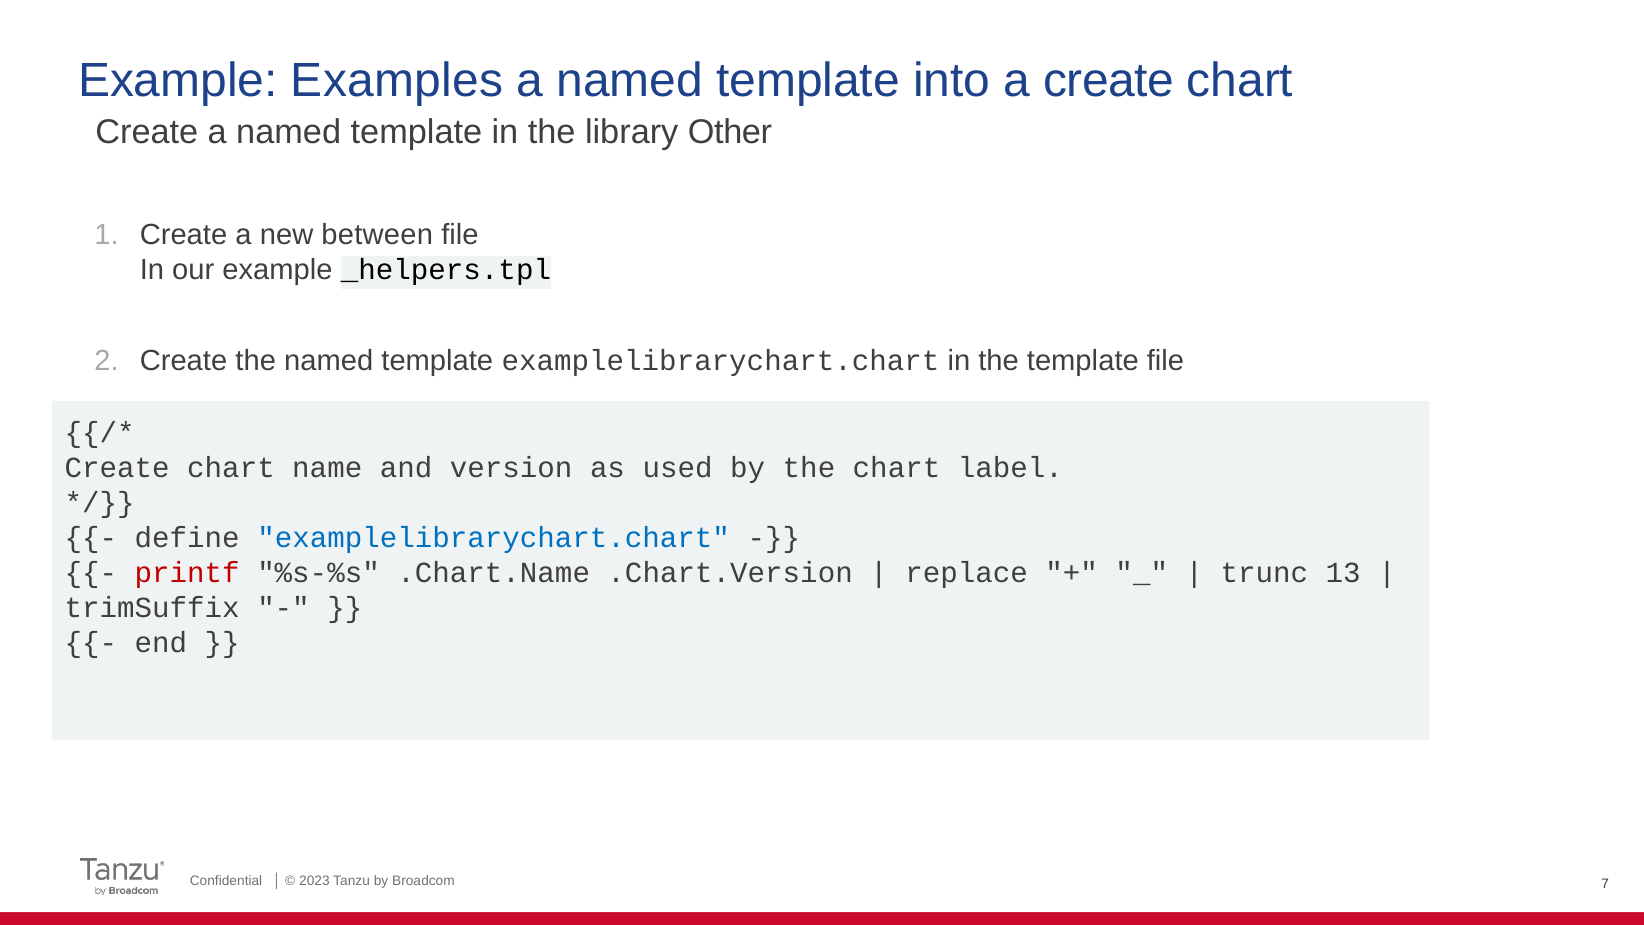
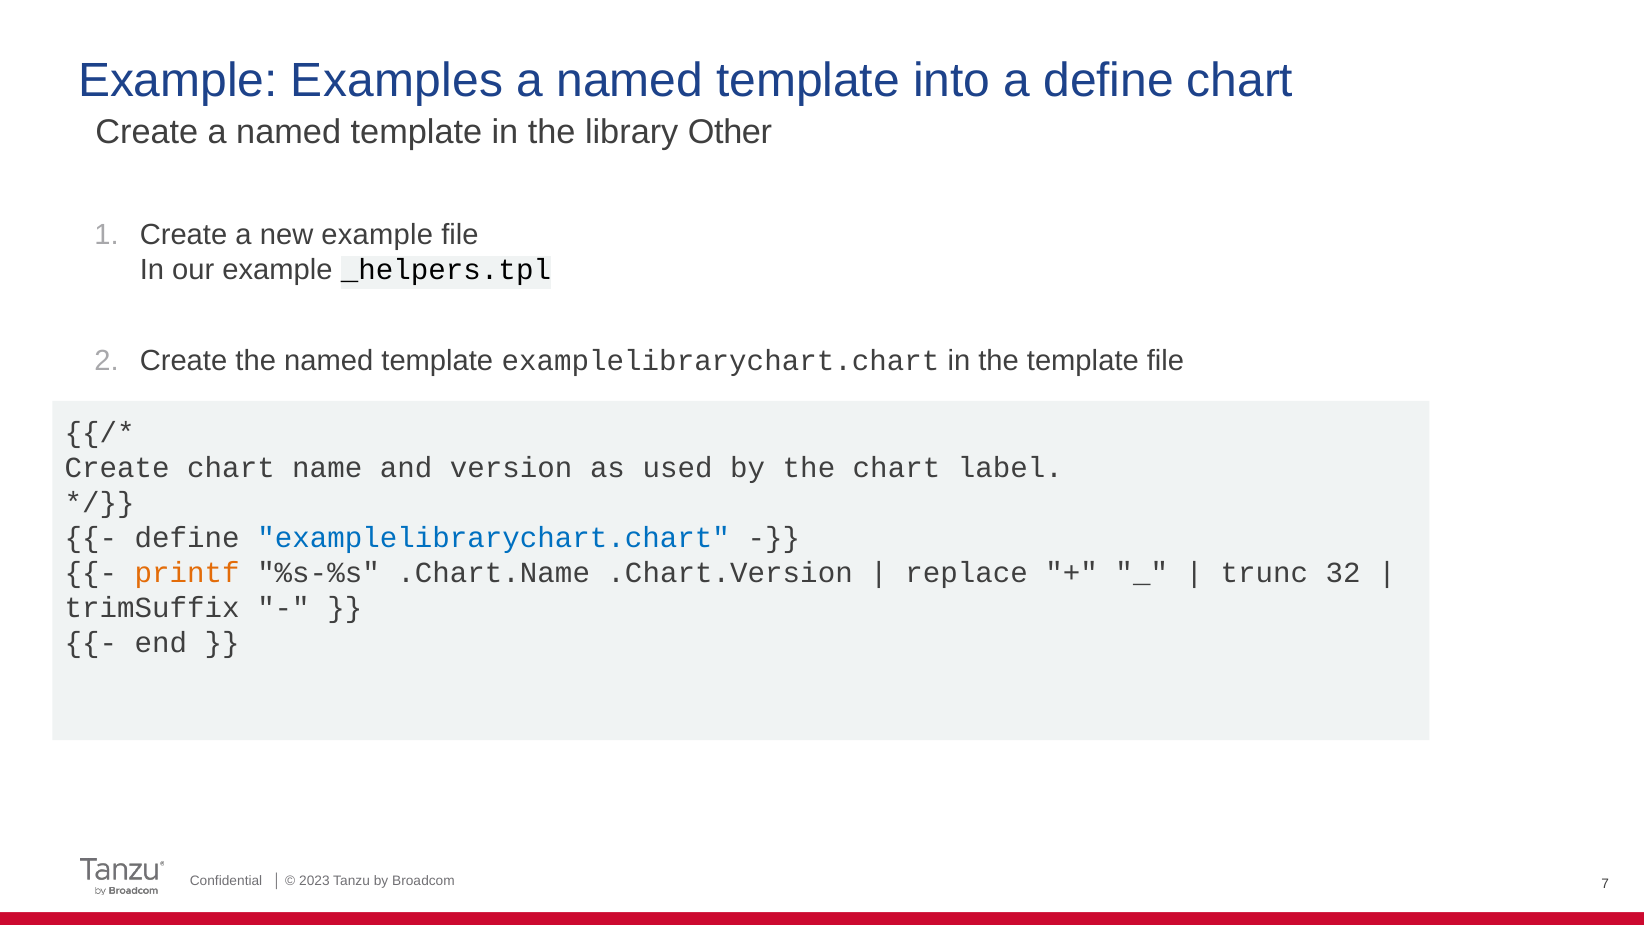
a create: create -> define (1109, 81)
new between: between -> example (377, 235)
printf colour: red -> orange (187, 573)
13: 13 -> 32 (1343, 573)
